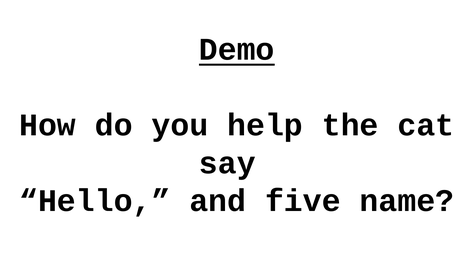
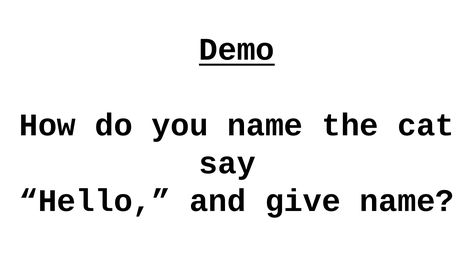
you help: help -> name (265, 125)
five: five -> give (303, 201)
